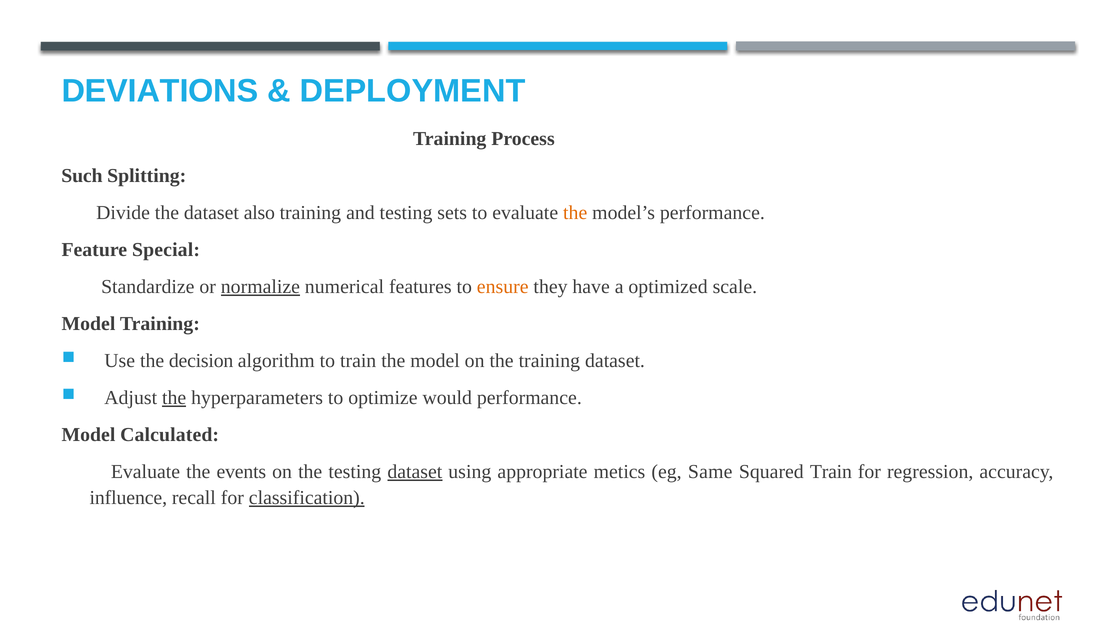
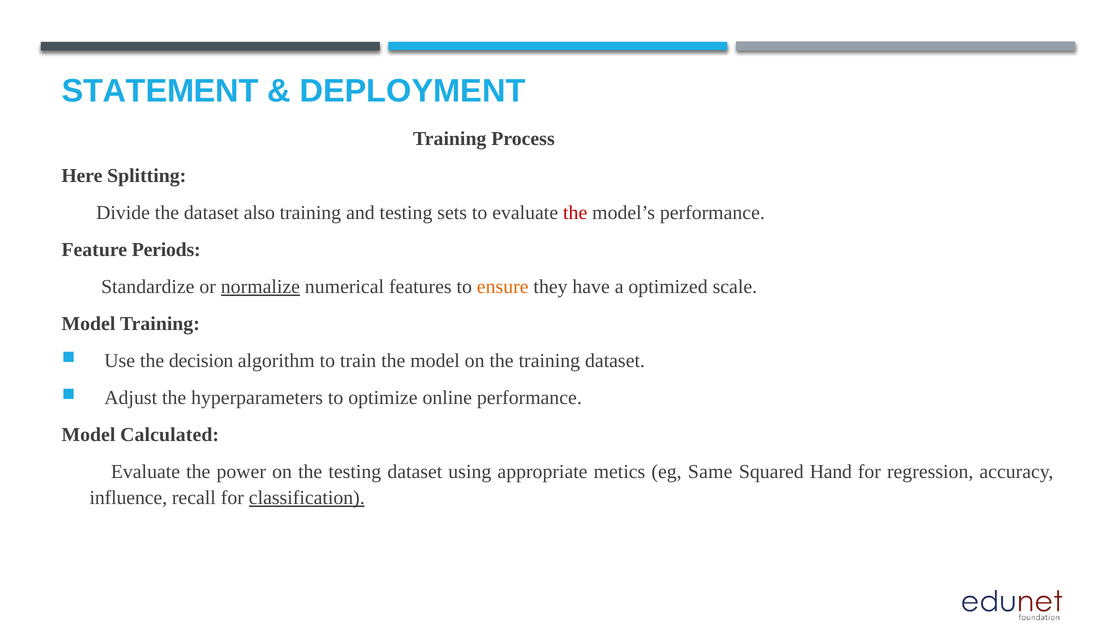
DEVIATIONS: DEVIATIONS -> STATEMENT (160, 91)
Such: Such -> Here (82, 176)
the colour: orange -> red (575, 213)
Special: Special -> Periods (166, 250)
the underline: present -> none (174, 398)
would: would -> online (447, 398)
events: events -> power (241, 472)
dataset underline: present -> none (415, 472)
Squared Train: Train -> Hand (831, 472)
